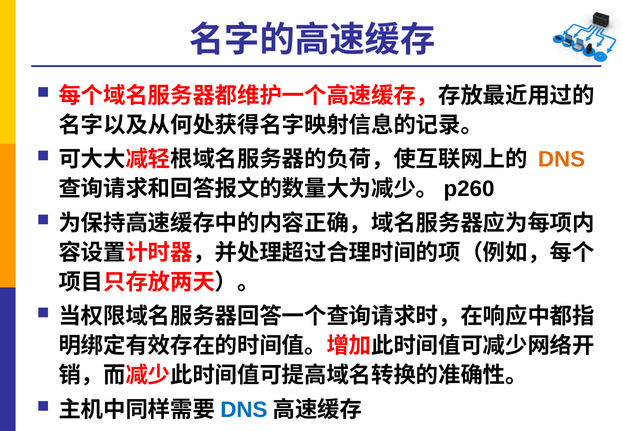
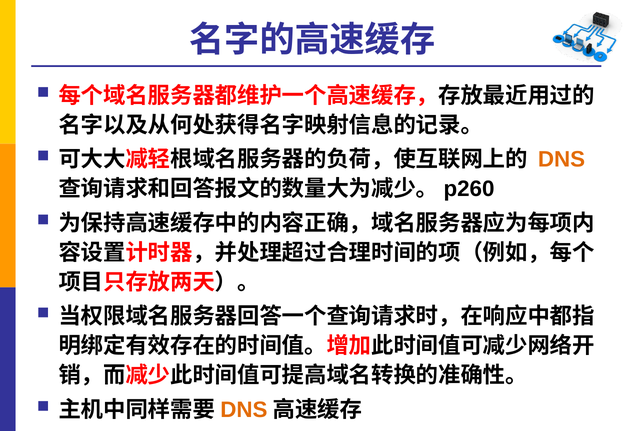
DNS colour: blue -> orange (244, 410)
